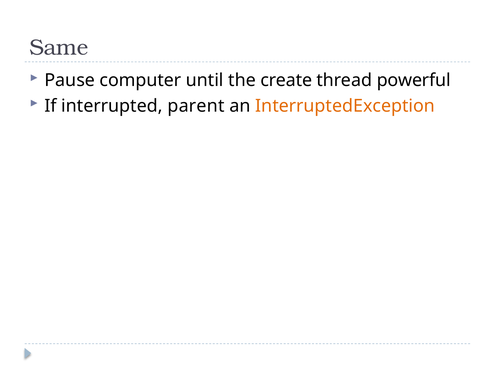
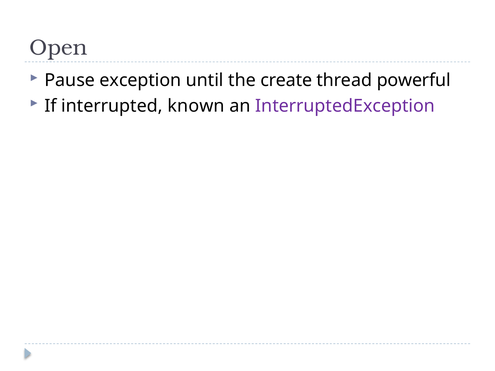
Same: Same -> Open (59, 48)
computer: computer -> exception (140, 80)
parent: parent -> known (196, 106)
InterruptedException colour: orange -> purple (345, 106)
